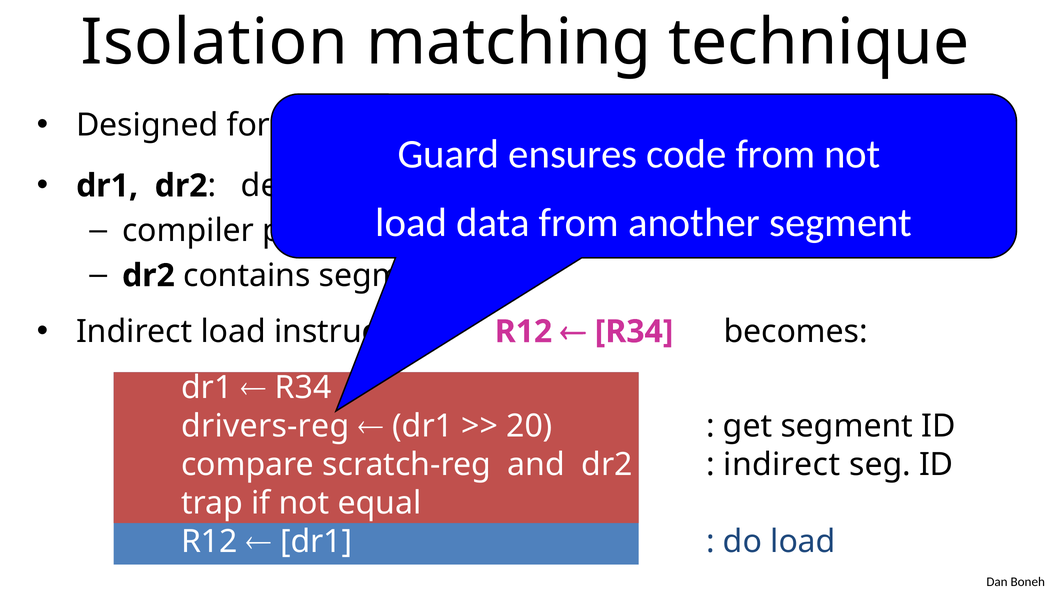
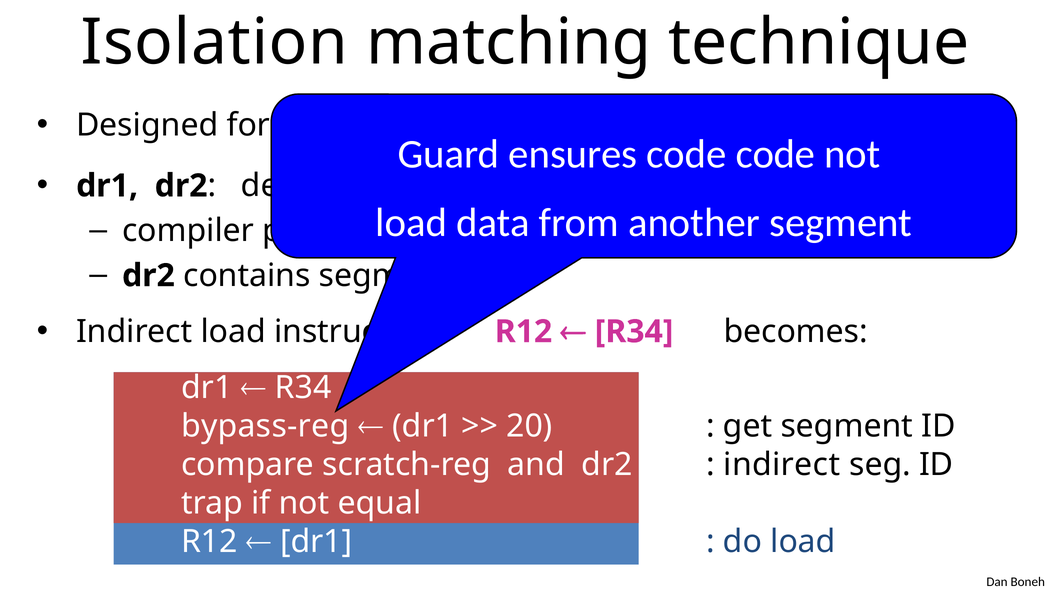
code from: from -> code (776, 154)
drivers-reg: drivers-reg -> bypass-reg (265, 426)
